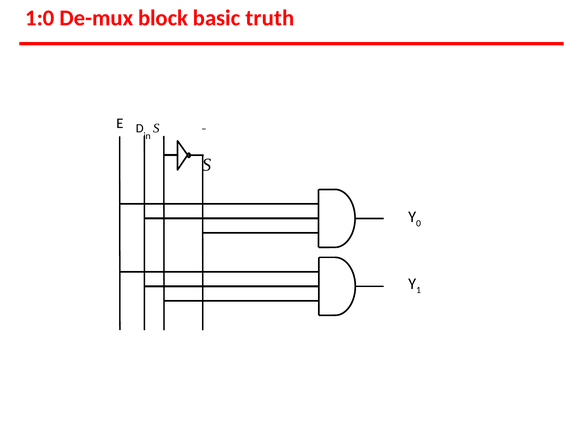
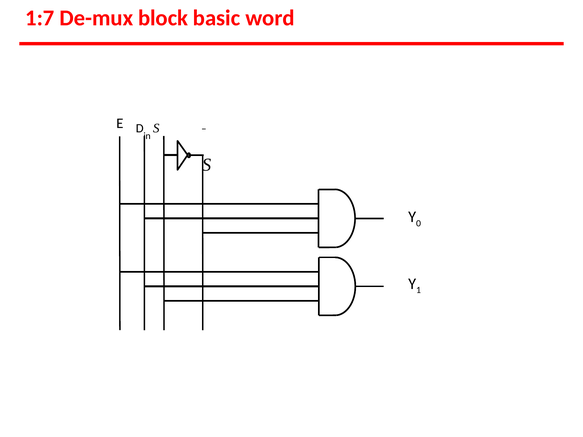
1:0: 1:0 -> 1:7 (40, 18)
truth: truth -> word (270, 18)
